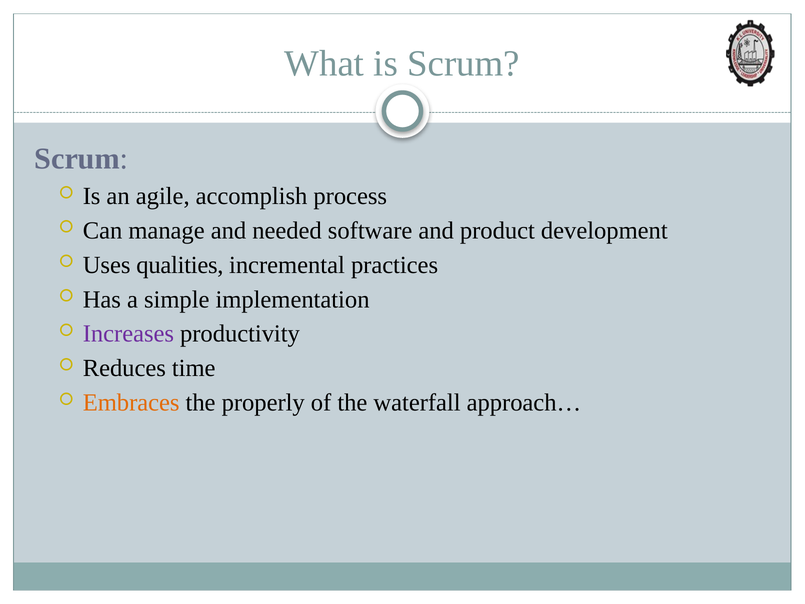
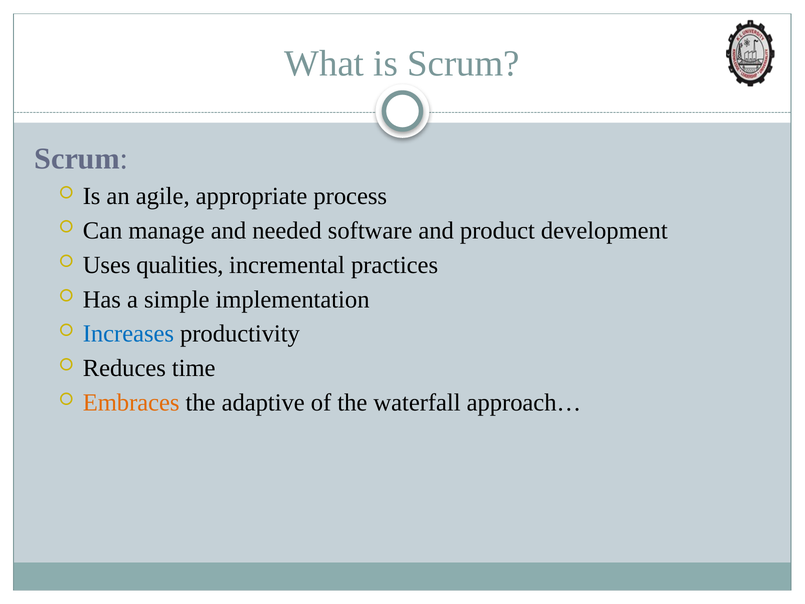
accomplish: accomplish -> appropriate (252, 196)
Increases colour: purple -> blue (128, 334)
properly: properly -> adaptive (263, 403)
